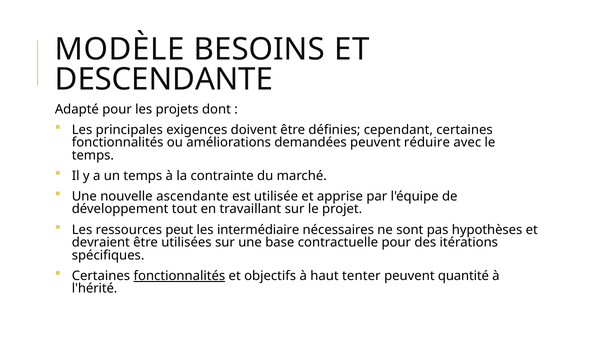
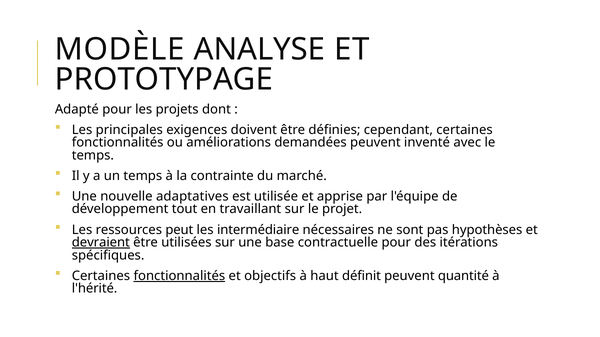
BESOINS: BESOINS -> ANALYSE (260, 49)
DESCENDANTE: DESCENDANTE -> PROTOTYPAGE (164, 79)
réduire: réduire -> inventé (427, 143)
ascendante: ascendante -> adaptatives (192, 197)
devraient underline: none -> present (101, 243)
tenter: tenter -> définit (361, 276)
